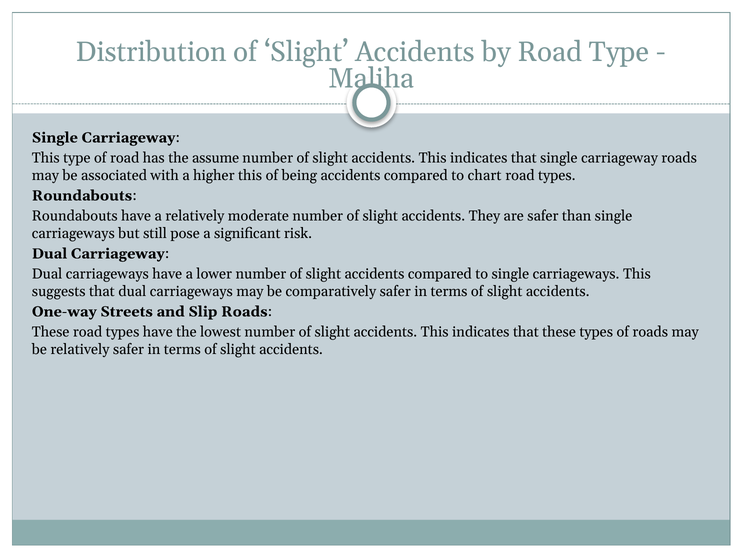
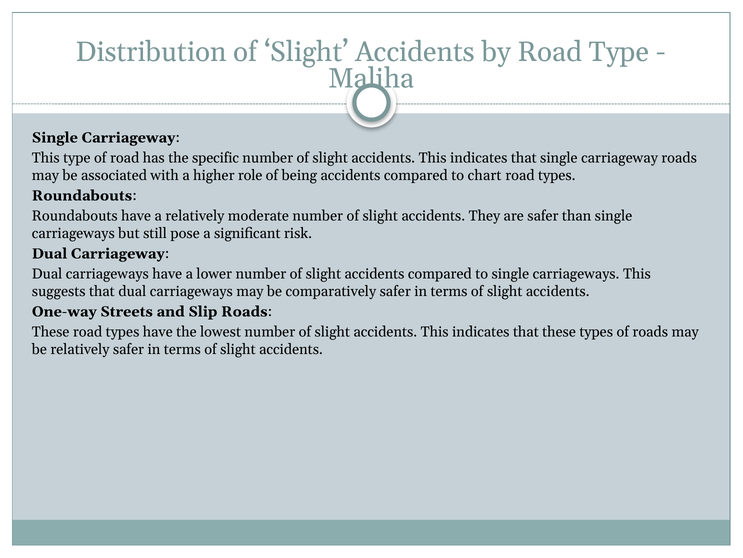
assume: assume -> specific (216, 158)
higher this: this -> role (250, 175)
